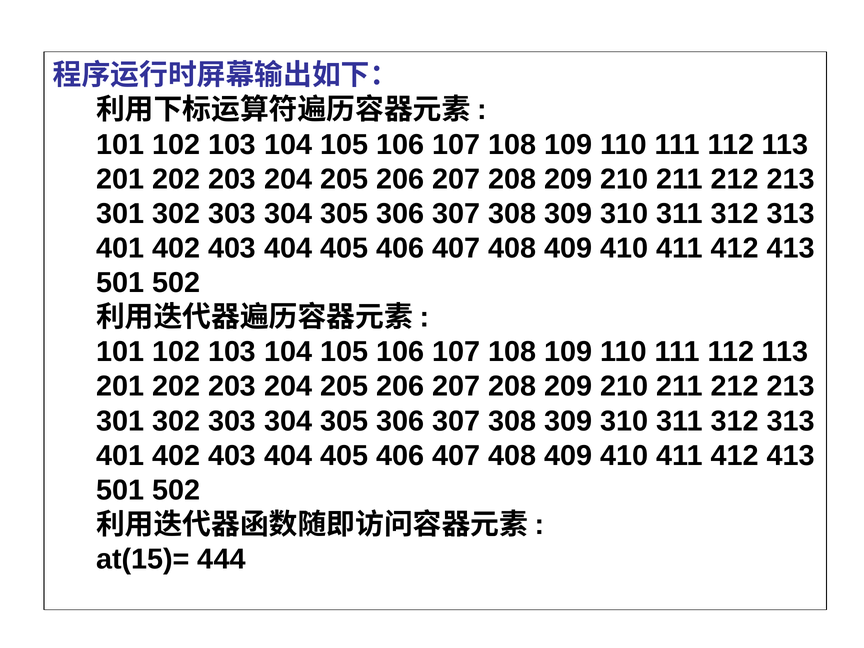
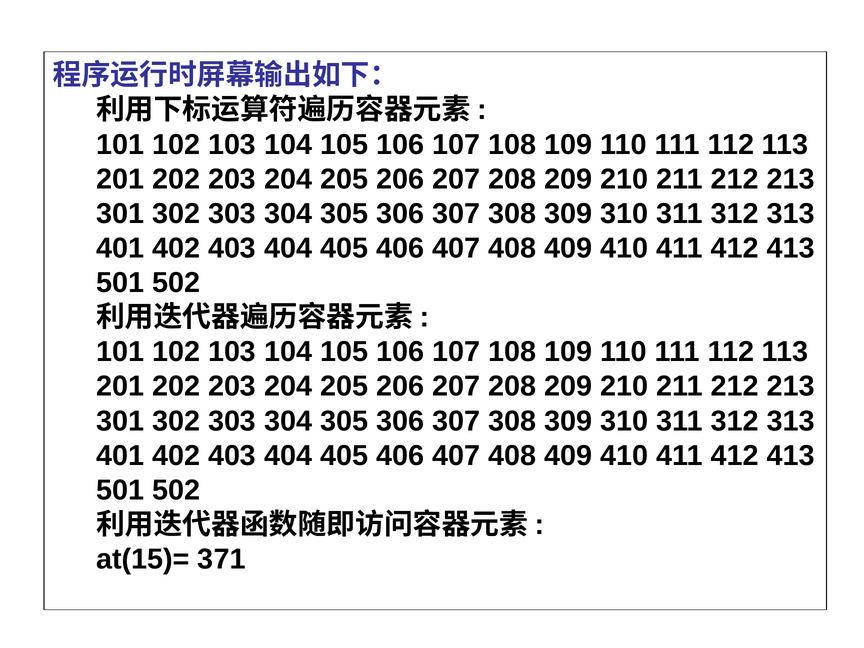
444: 444 -> 371 (222, 559)
